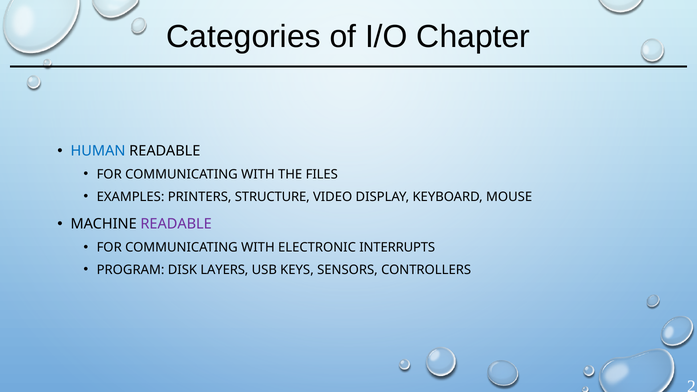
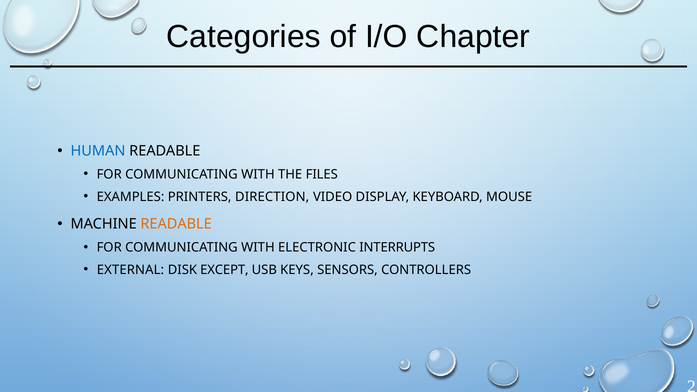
STRUCTURE: STRUCTURE -> DIRECTION (272, 197)
READABLE colour: purple -> orange (176, 224)
PROGRAM: PROGRAM -> EXTERNAL (130, 270)
LAYERS: LAYERS -> EXCEPT (224, 270)
